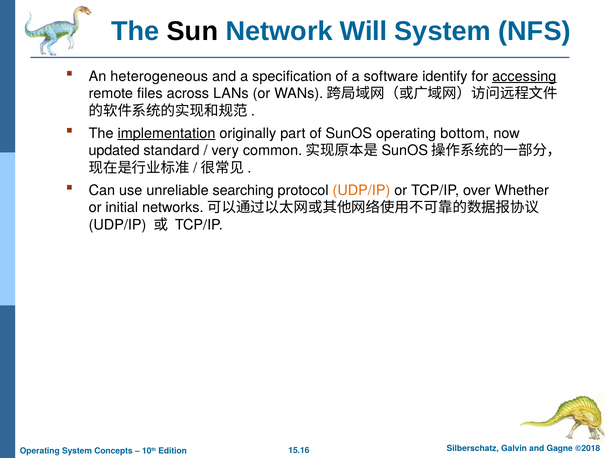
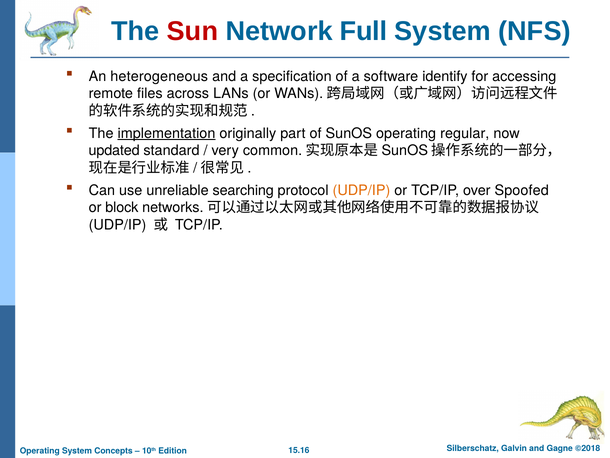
Sun colour: black -> red (192, 31)
Will: Will -> Full (364, 31)
accessing underline: present -> none (524, 76)
bottom: bottom -> regular (465, 133)
Whether: Whether -> Spoofed (522, 190)
initial: initial -> block (122, 207)
